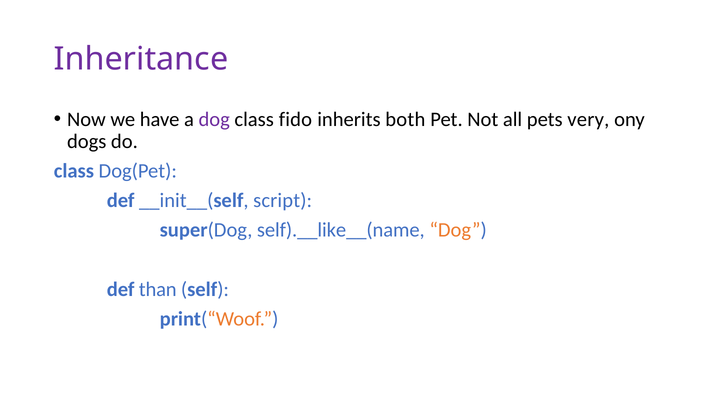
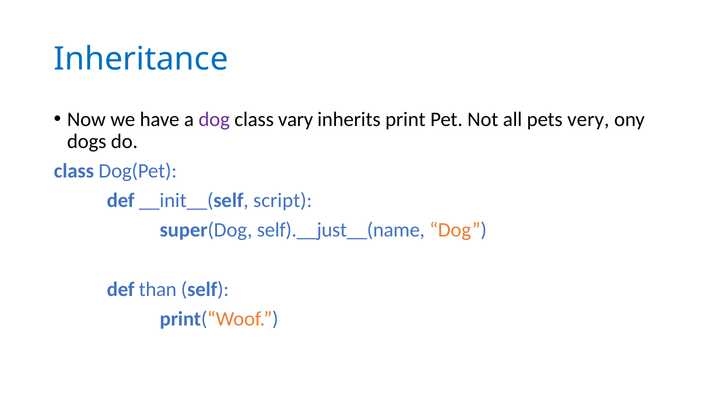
Inheritance colour: purple -> blue (141, 59)
fido: fido -> vary (296, 119)
both: both -> print (405, 119)
self).__like__(name: self).__like__(name -> self).__just__(name (341, 230)
